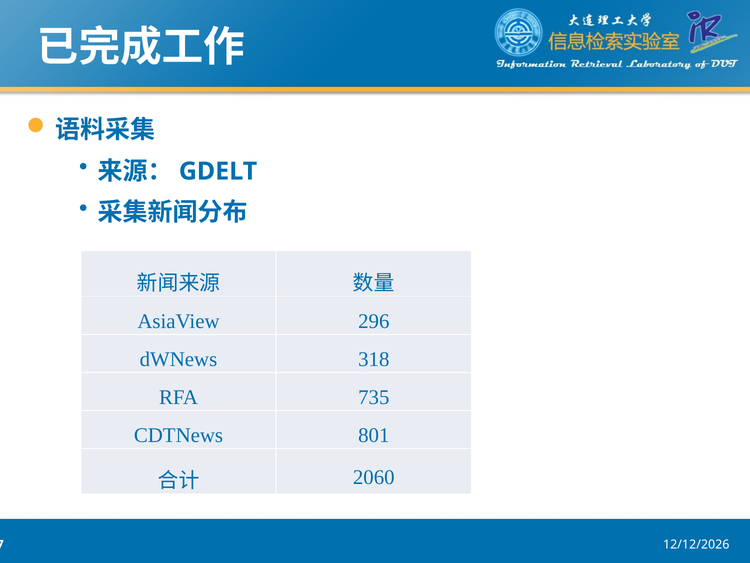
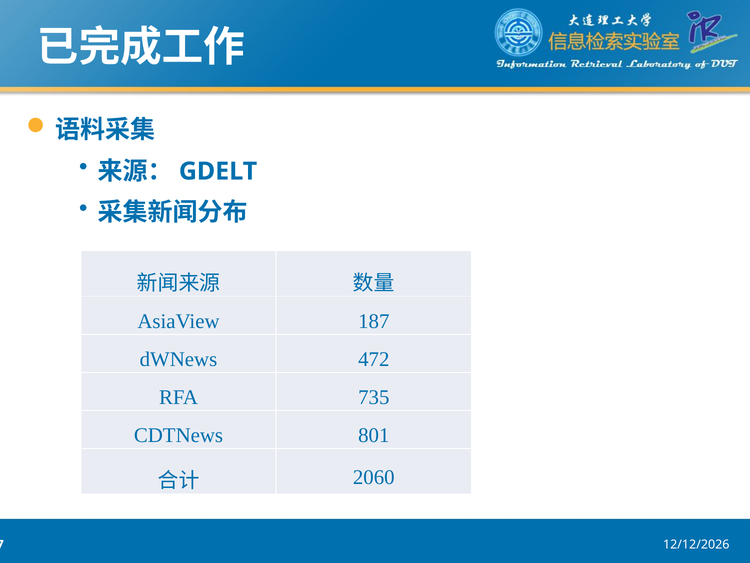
296: 296 -> 187 (374, 321)
318: 318 -> 472 (374, 359)
